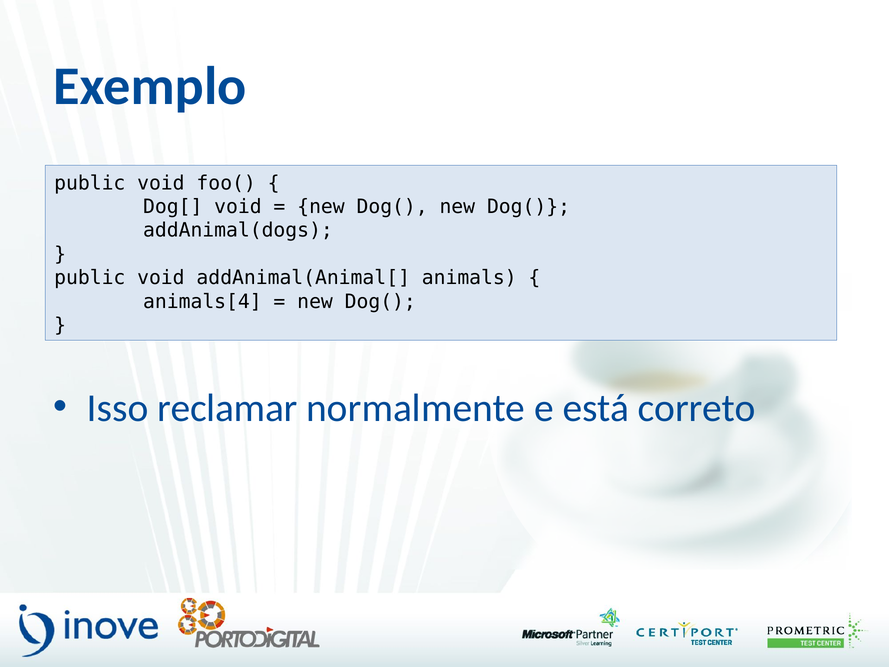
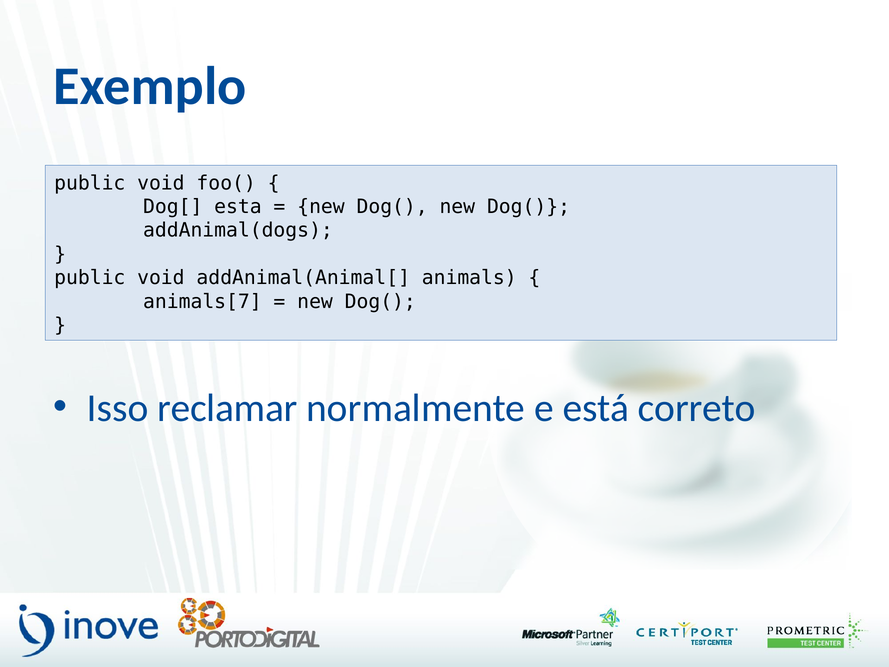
Dog[ void: void -> esta (238, 207)
animals[4: animals[4 -> animals[7 (202, 301)
